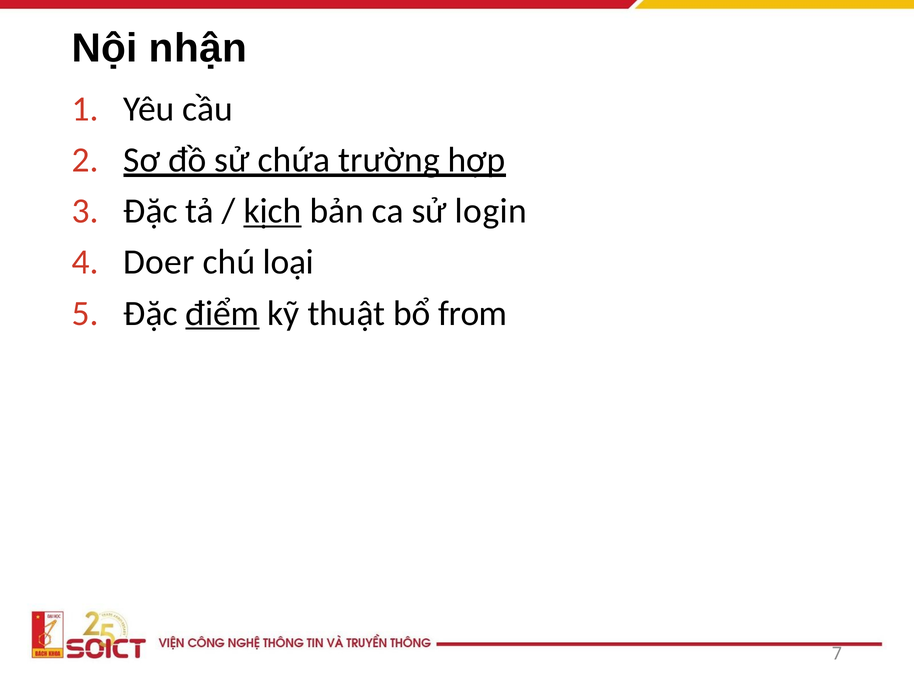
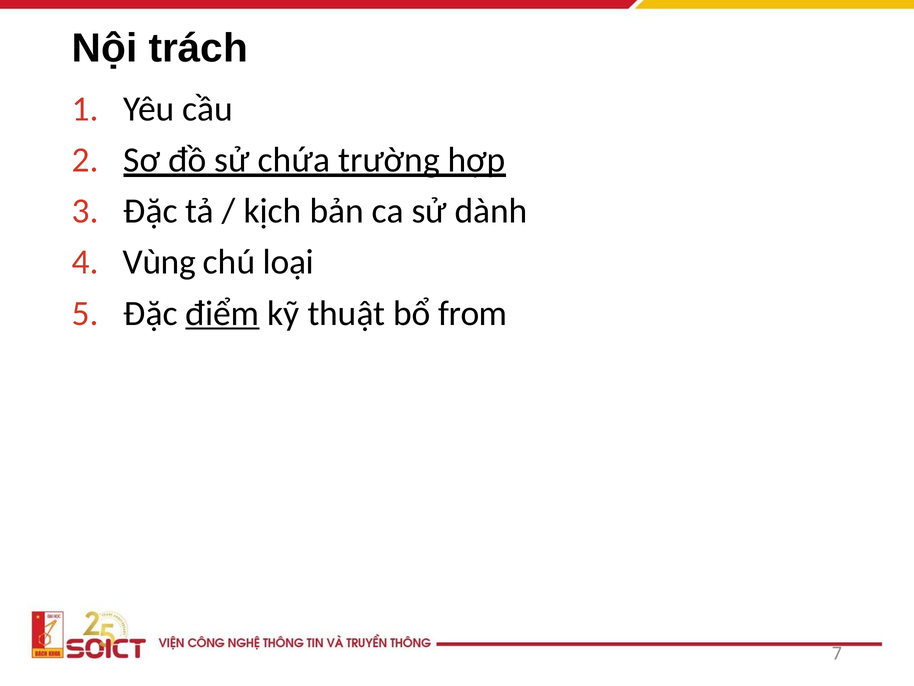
nhận: nhận -> trách (198, 48)
kịch underline: present -> none (273, 211)
login: login -> dành (491, 211)
Doer: Doer -> Vùng (159, 262)
